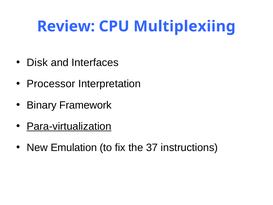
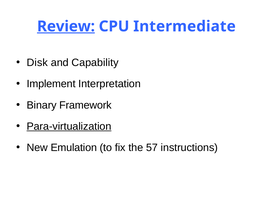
Review underline: none -> present (66, 26)
Multiplexiing: Multiplexiing -> Intermediate (184, 26)
Interfaces: Interfaces -> Capability (95, 63)
Processor: Processor -> Implement (51, 84)
37: 37 -> 57 (152, 147)
